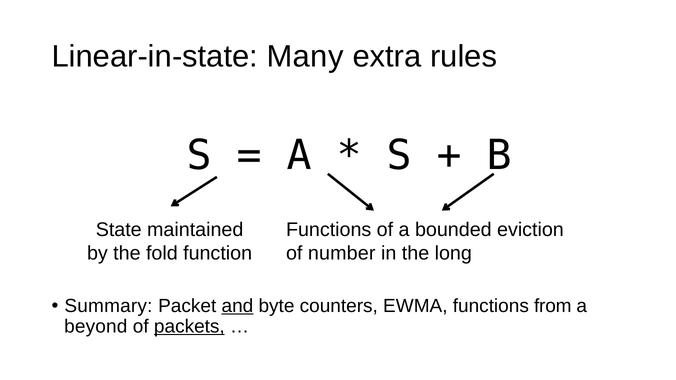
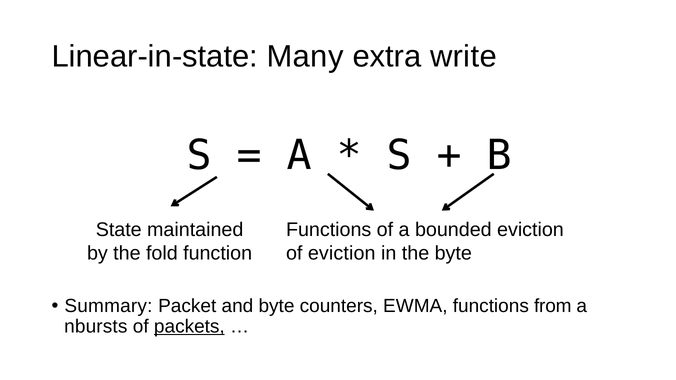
rules: rules -> write (463, 57)
of number: number -> eviction (342, 253)
the long: long -> byte (453, 253)
and underline: present -> none (237, 306)
beyond: beyond -> nbursts (96, 327)
